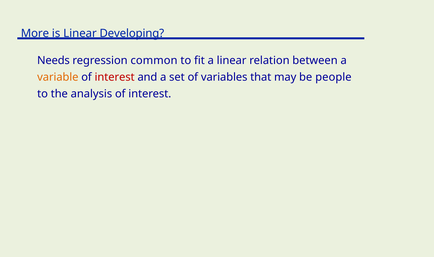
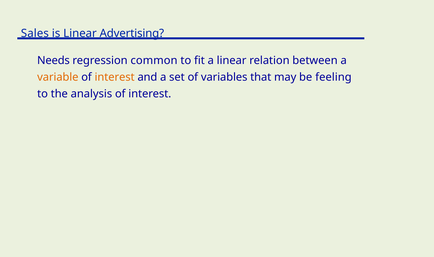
More: More -> Sales (35, 33)
Developing: Developing -> Advertising (132, 33)
interest colour: red -> orange (115, 77)
people: people -> feeling (333, 77)
